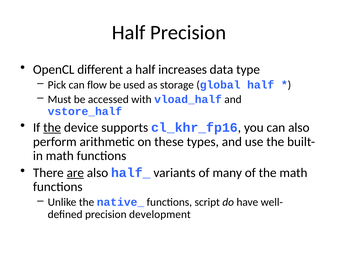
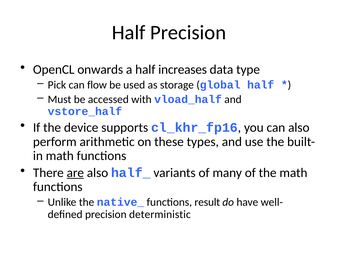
different: different -> onwards (100, 70)
the underline: present -> none (52, 128)
script: script -> result (207, 203)
development: development -> deterministic (160, 215)
